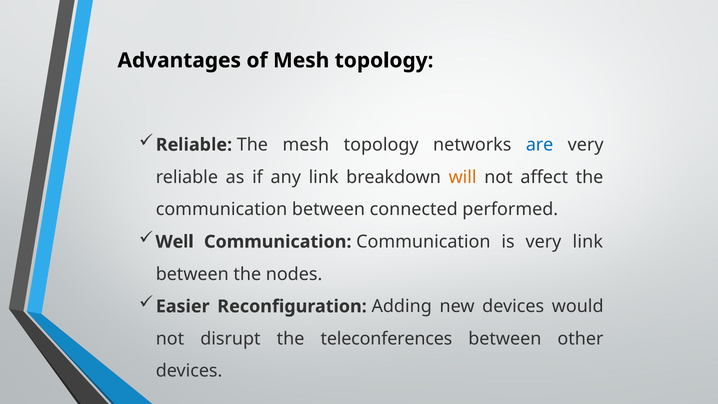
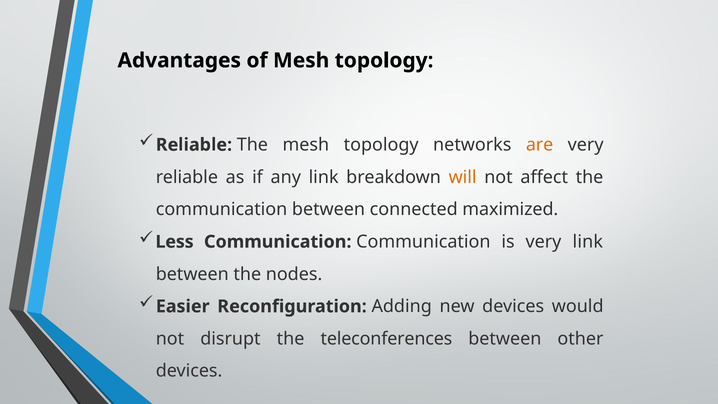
are colour: blue -> orange (540, 145)
performed: performed -> maximized (510, 209)
Well: Well -> Less (175, 242)
